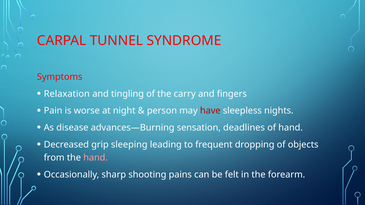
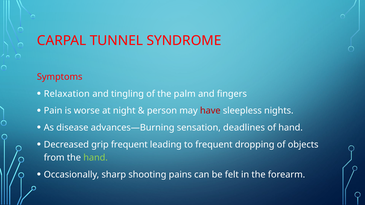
carry: carry -> palm (185, 94)
grip sleeping: sleeping -> frequent (129, 145)
hand colour: pink -> light green (96, 158)
